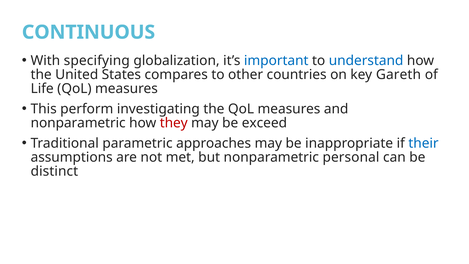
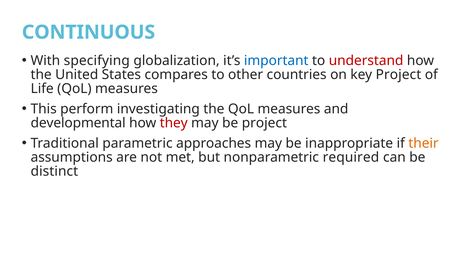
understand colour: blue -> red (366, 61)
key Gareth: Gareth -> Project (398, 75)
nonparametric: nonparametric -> developmental (78, 123)
be exceed: exceed -> project (264, 123)
their colour: blue -> orange (424, 143)
personal: personal -> required (351, 157)
